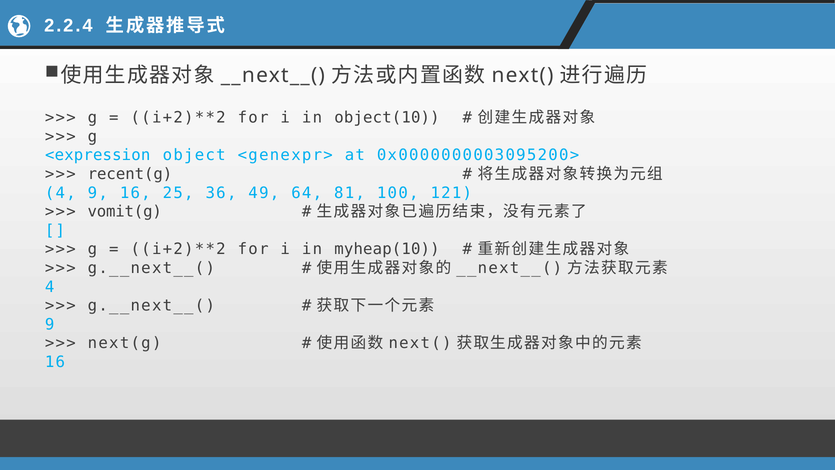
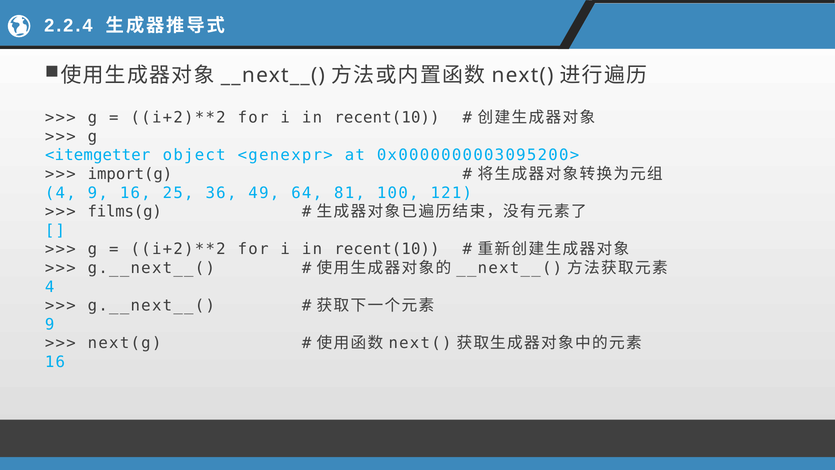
object(10: object(10 -> recent(10 (387, 118)
<expression: <expression -> <itemgetter (98, 155)
recent(g: recent(g -> import(g (130, 174)
vomit(g: vomit(g -> films(g (125, 212)
myheap(10: myheap(10 -> recent(10 (387, 249)
